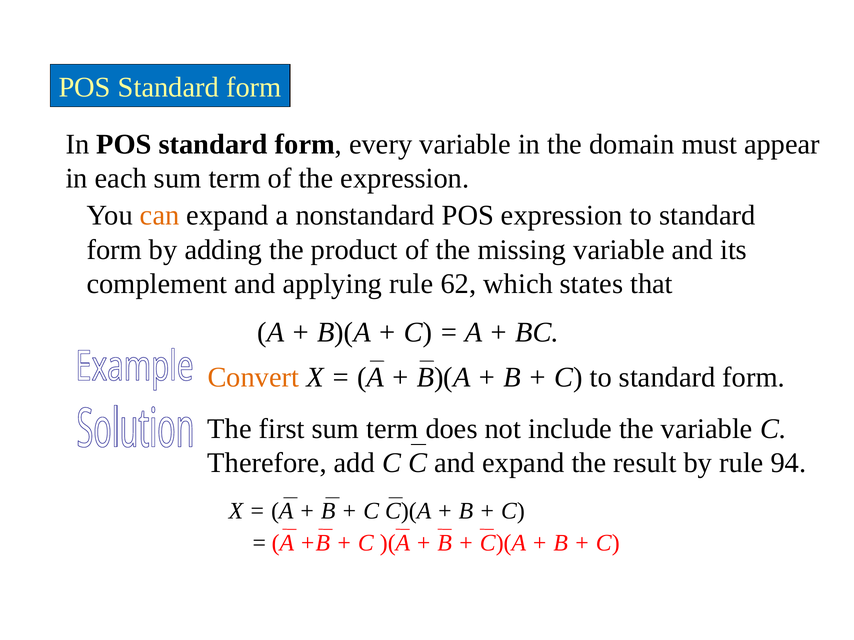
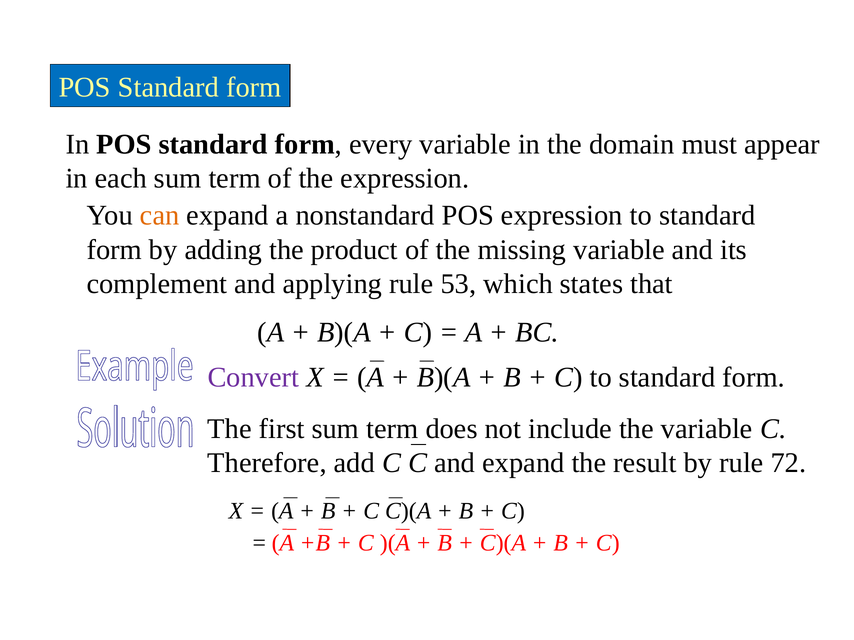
62: 62 -> 53 (458, 284)
Convert colour: orange -> purple (253, 378)
94: 94 -> 72 (788, 463)
